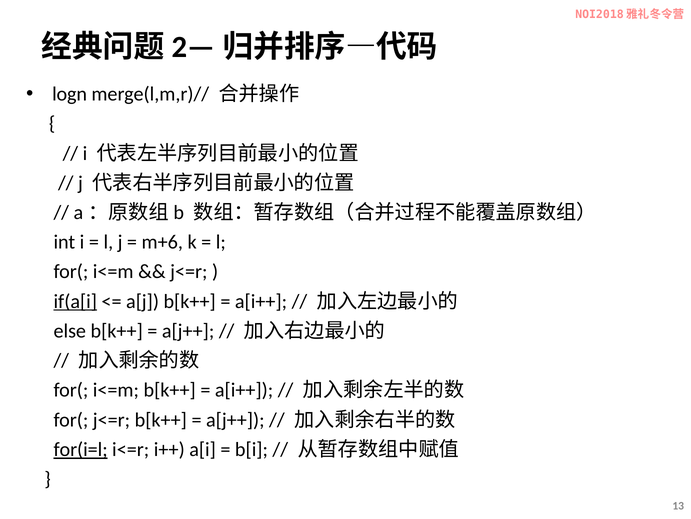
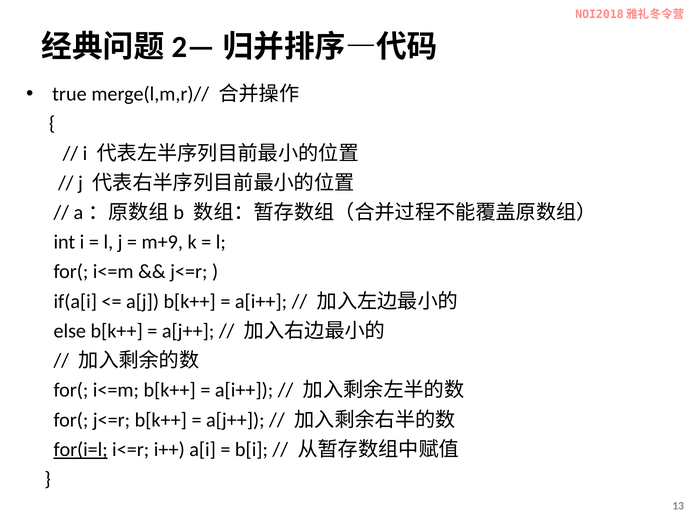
logn: logn -> true (69, 94)
m+6: m+6 -> m+9 (162, 242)
if(a[i underline: present -> none (75, 301)
